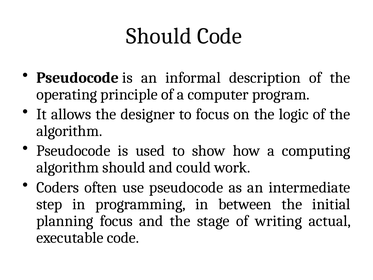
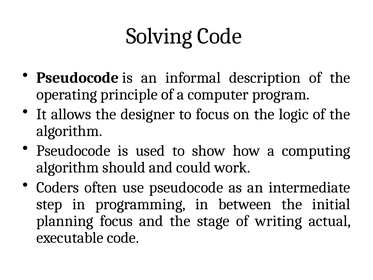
Should: Should -> Solving (159, 36)
